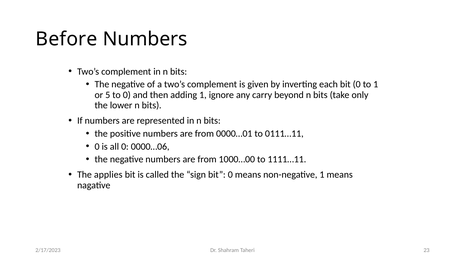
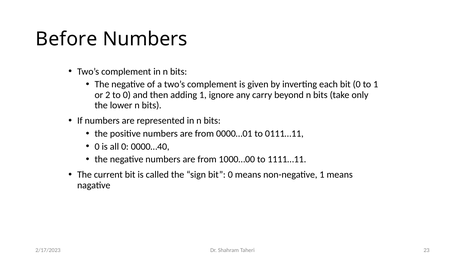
5: 5 -> 2 (108, 95)
0000…06: 0000…06 -> 0000…40 (150, 146)
applies: applies -> current (108, 174)
